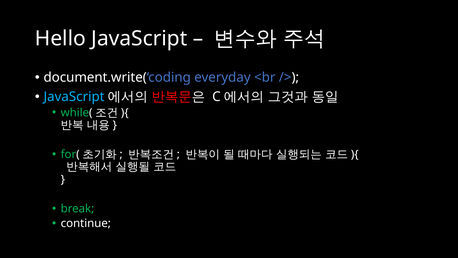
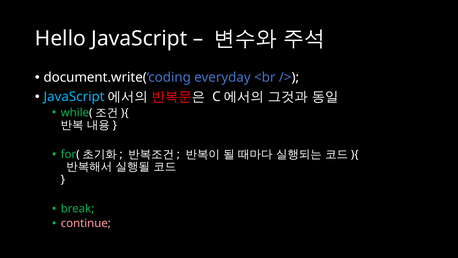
continue colour: white -> pink (86, 223)
